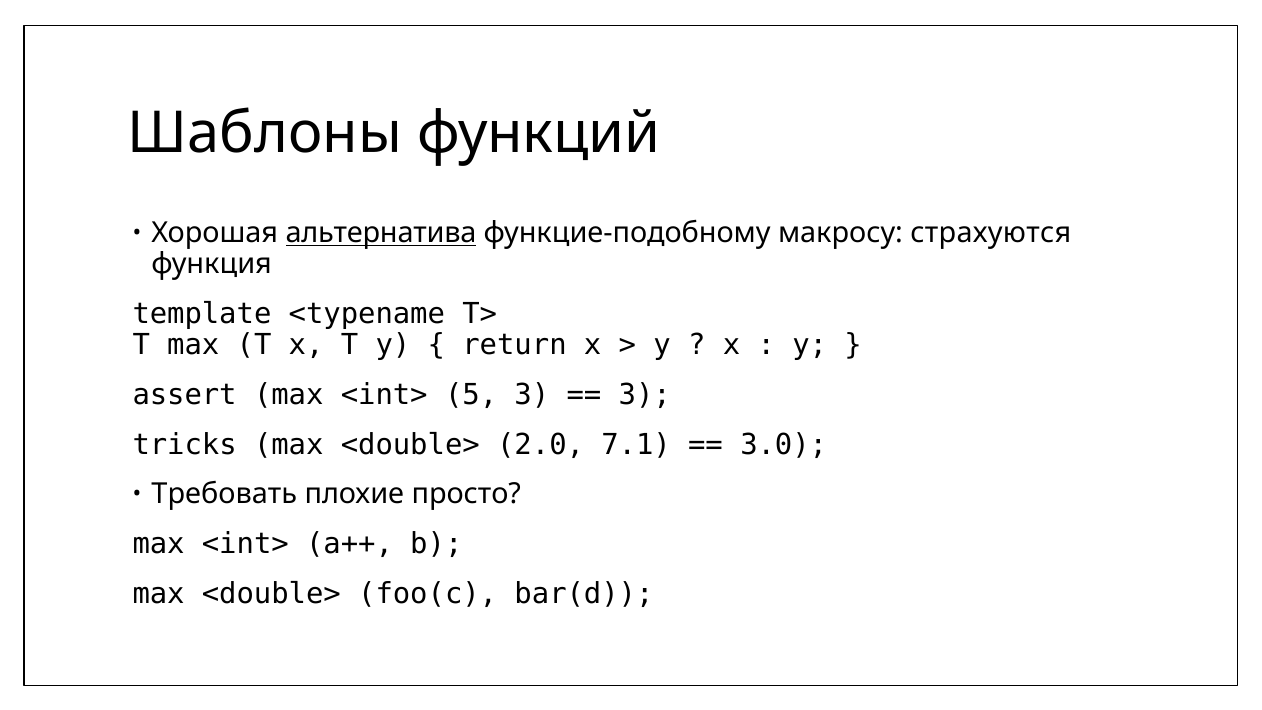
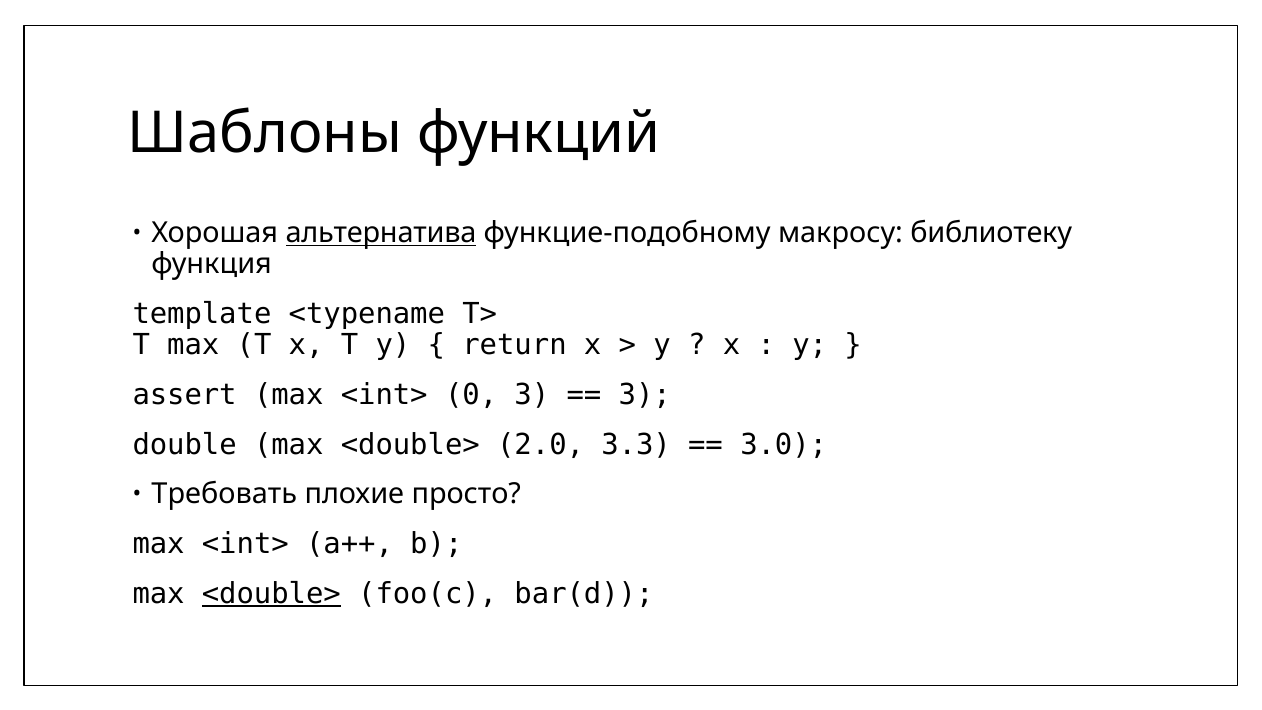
страхуются: страхуются -> библиотеку (991, 233)
5: 5 -> 0 (471, 395)
tricks: tricks -> double (185, 444)
7.1: 7.1 -> 3.3 (636, 444)
<double> underline: none -> present (271, 593)
